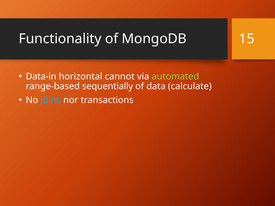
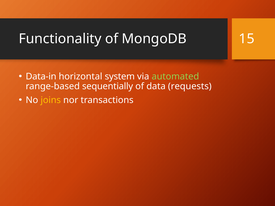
cannot: cannot -> system (120, 77)
calculate: calculate -> requests (190, 86)
joins colour: light blue -> yellow (51, 100)
